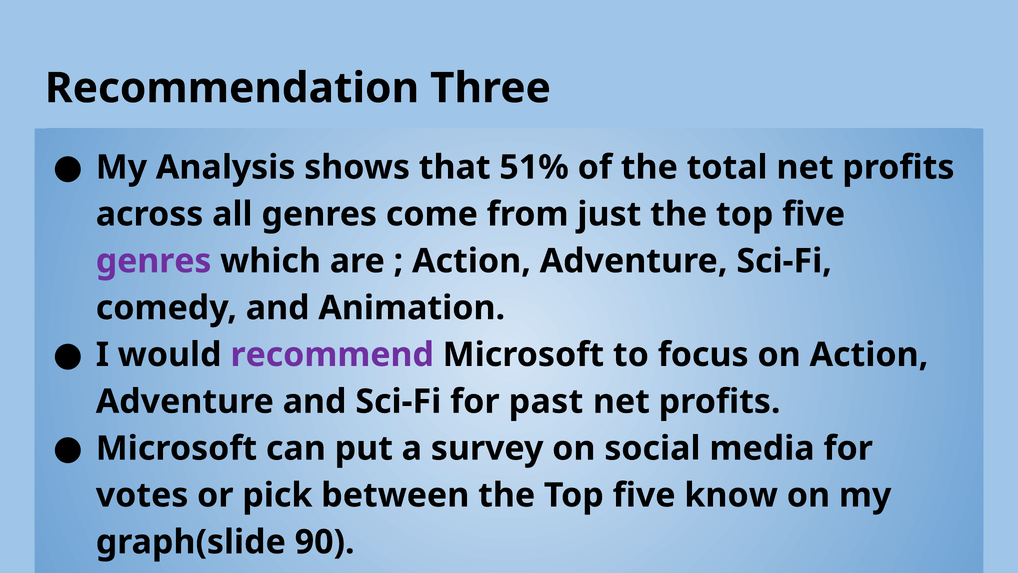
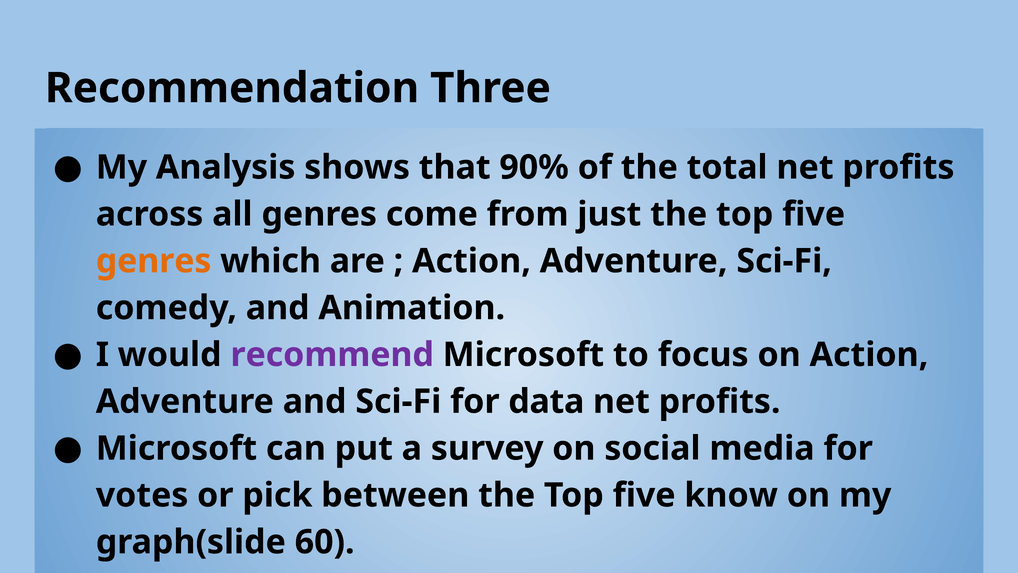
51%: 51% -> 90% (534, 167)
genres colour: purple -> orange (154, 261)
past: past -> data (546, 401)
90: 90 -> 60 (325, 542)
